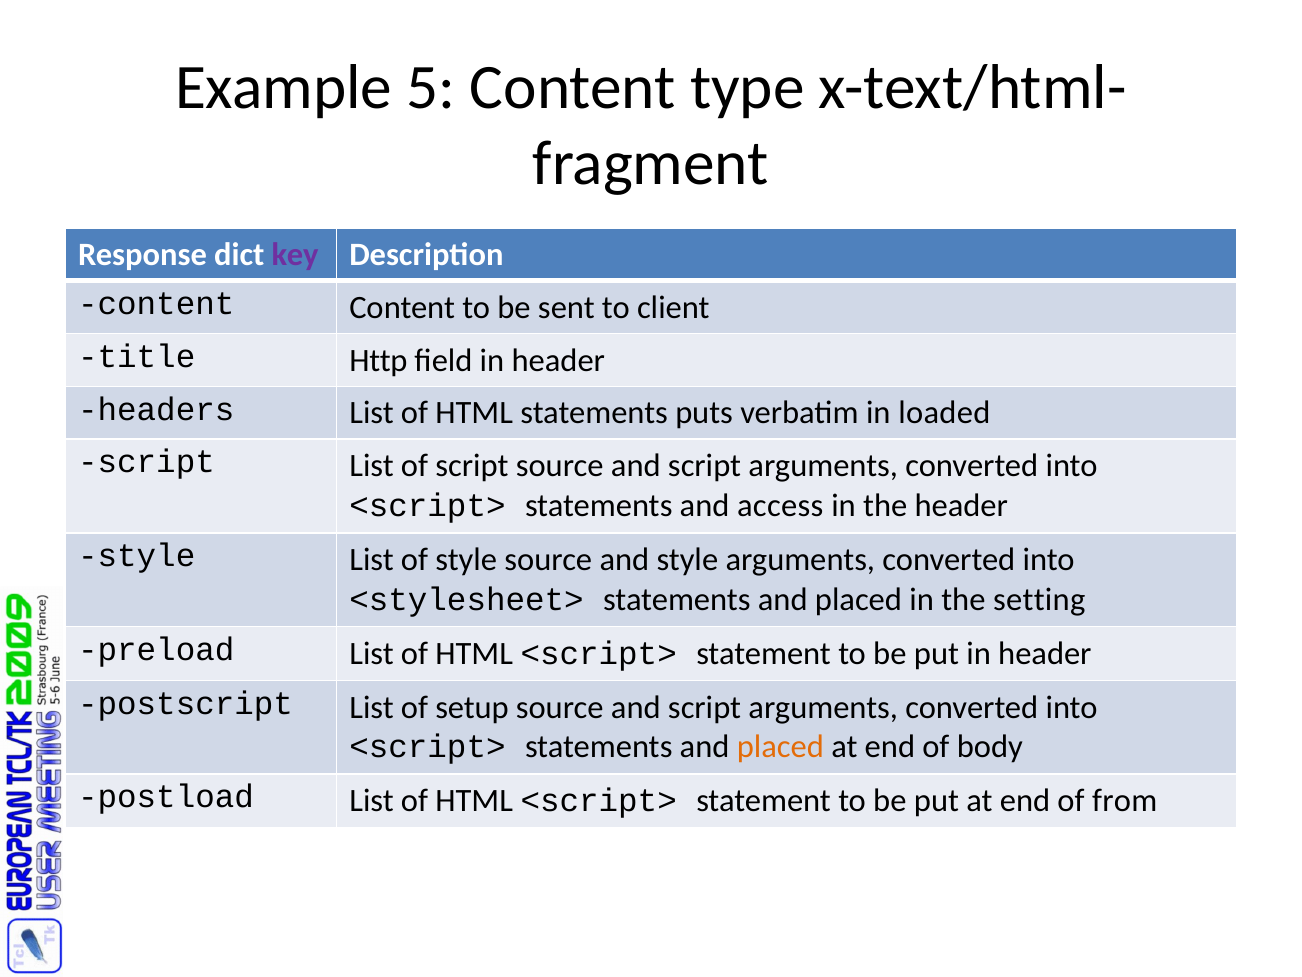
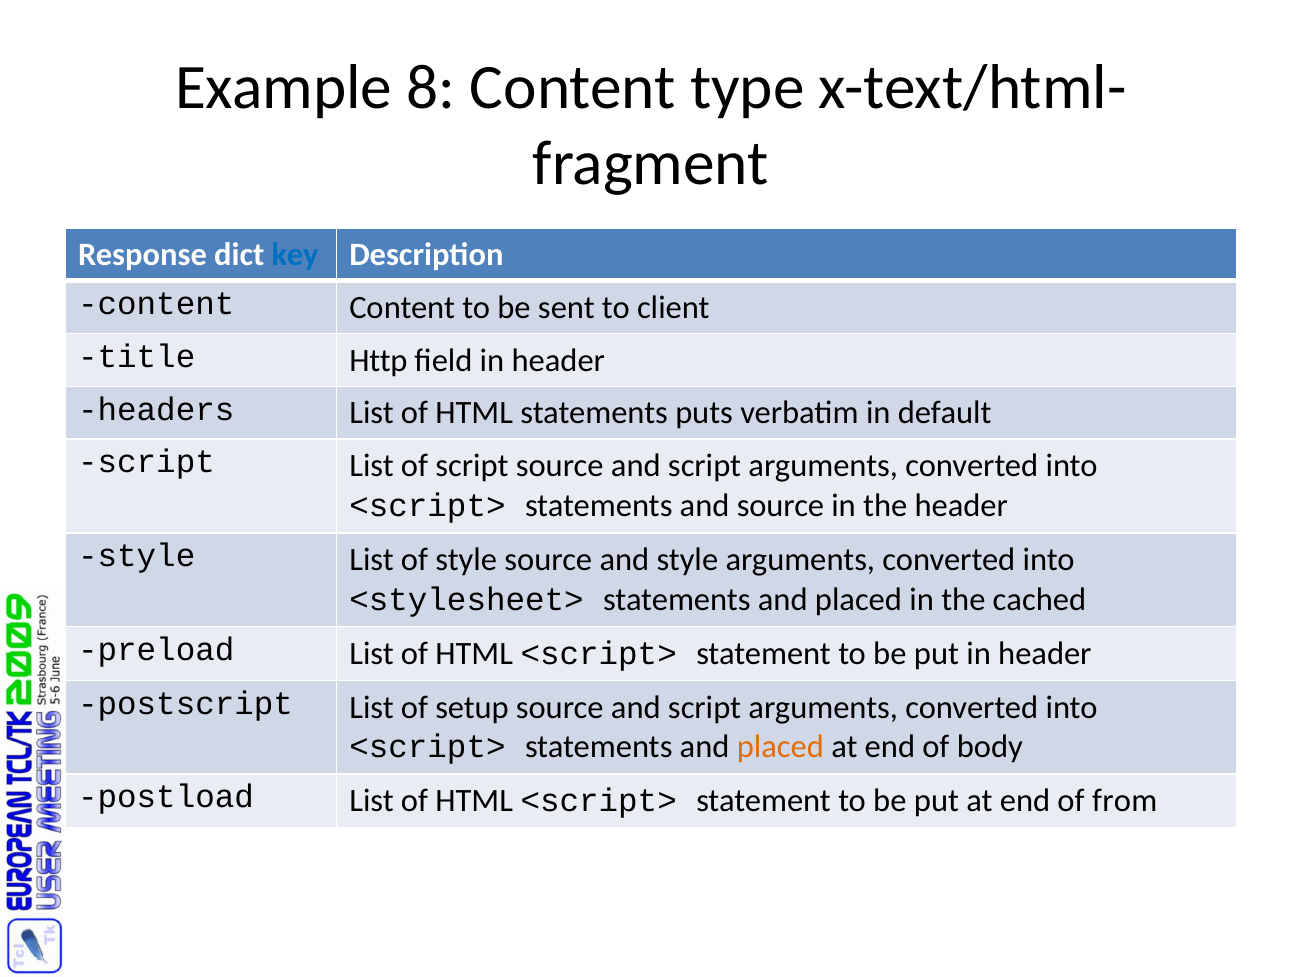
5: 5 -> 8 (431, 88)
key colour: purple -> blue (295, 255)
loaded: loaded -> default (945, 413)
and access: access -> source (780, 506)
setting: setting -> cached (1039, 599)
